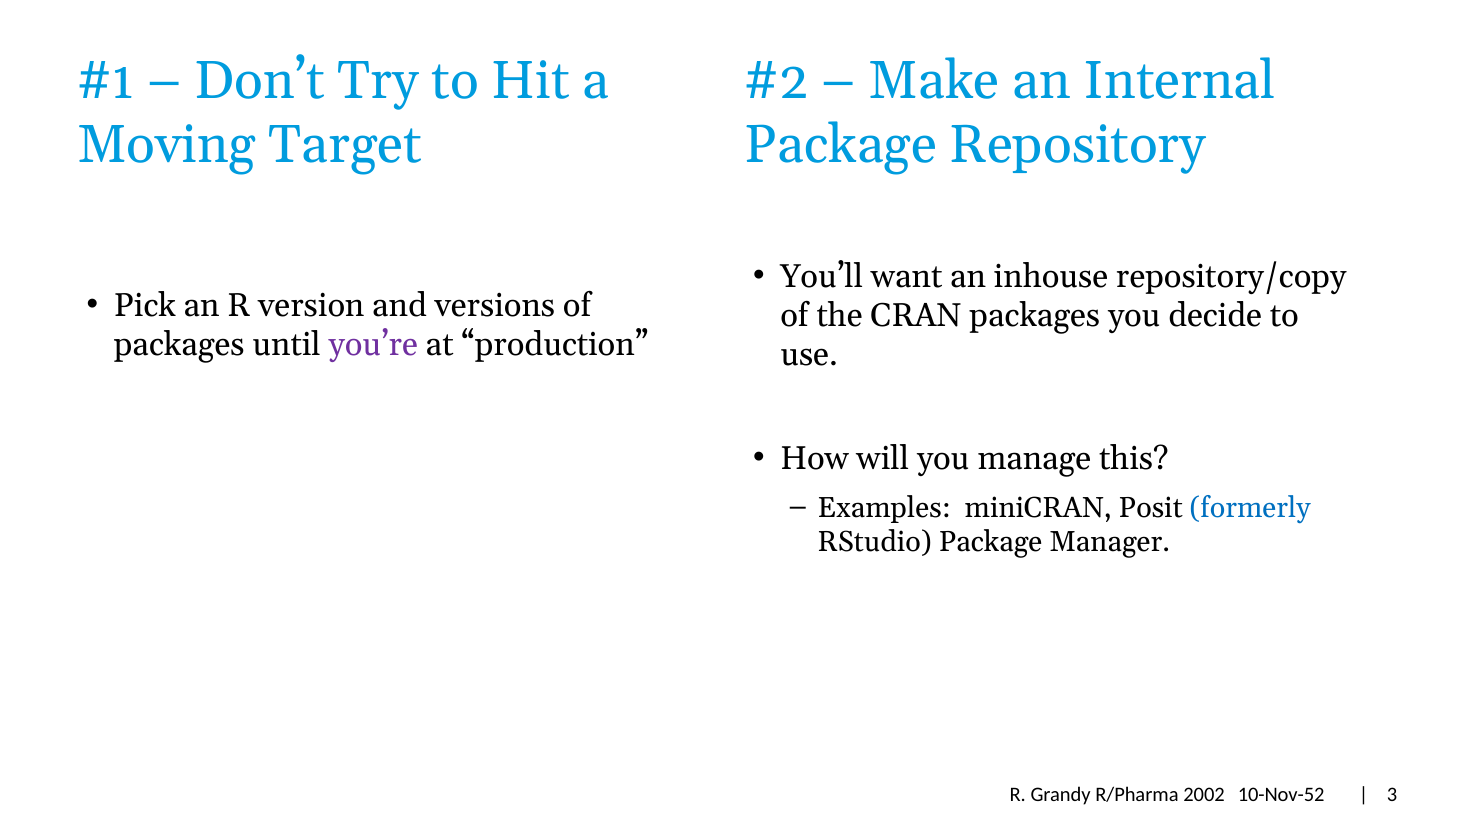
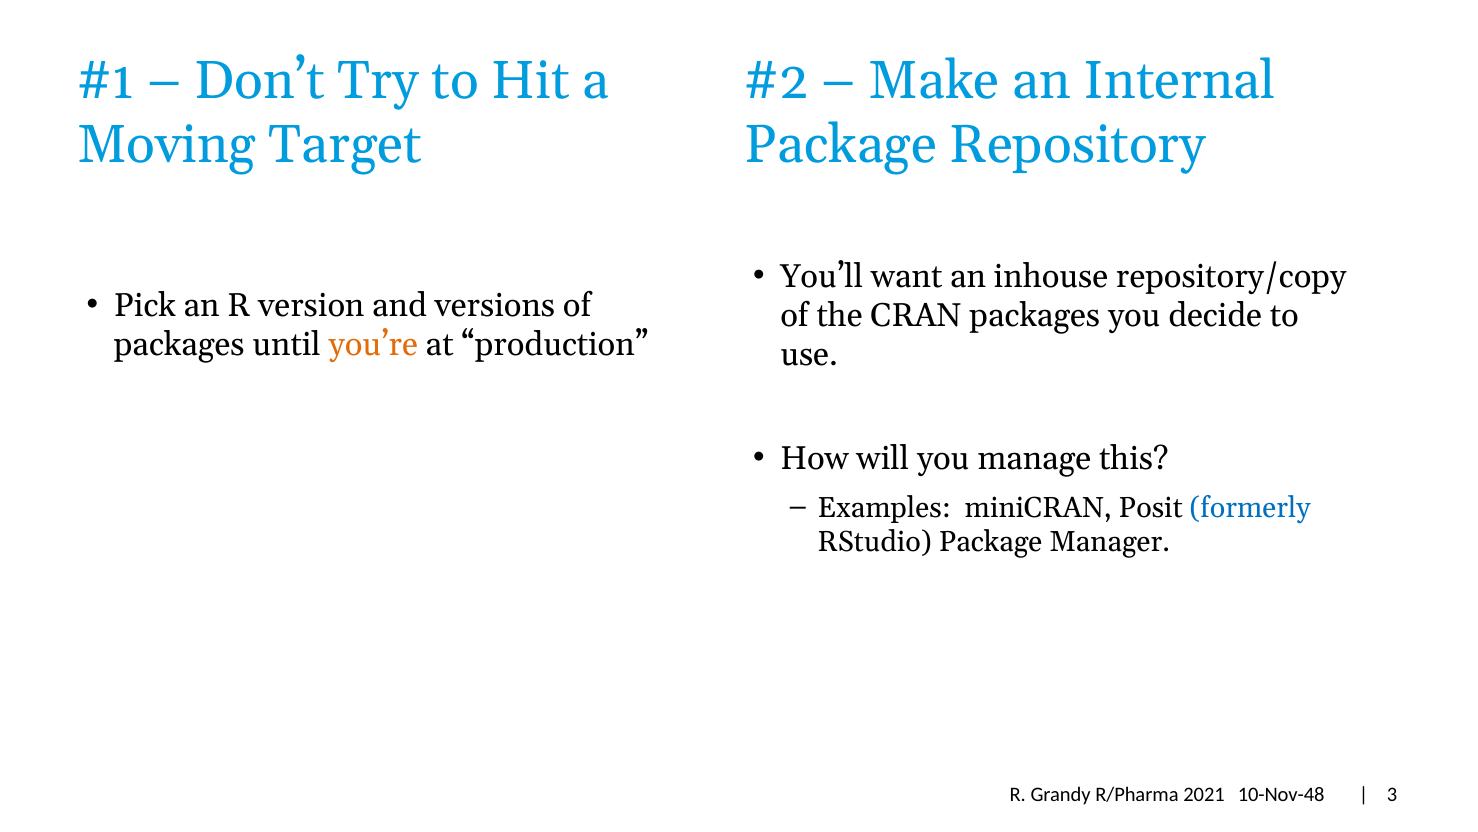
you’re colour: purple -> orange (373, 345)
2002: 2002 -> 2021 (1204, 794)
10-Nov-52: 10-Nov-52 -> 10-Nov-48 (1281, 794)
